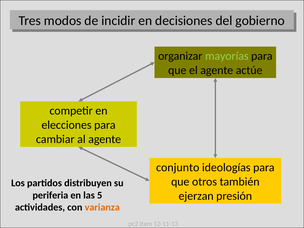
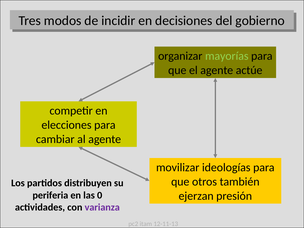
conjunto: conjunto -> movilizar (178, 167)
5: 5 -> 0 (100, 195)
varianza colour: orange -> purple (102, 207)
